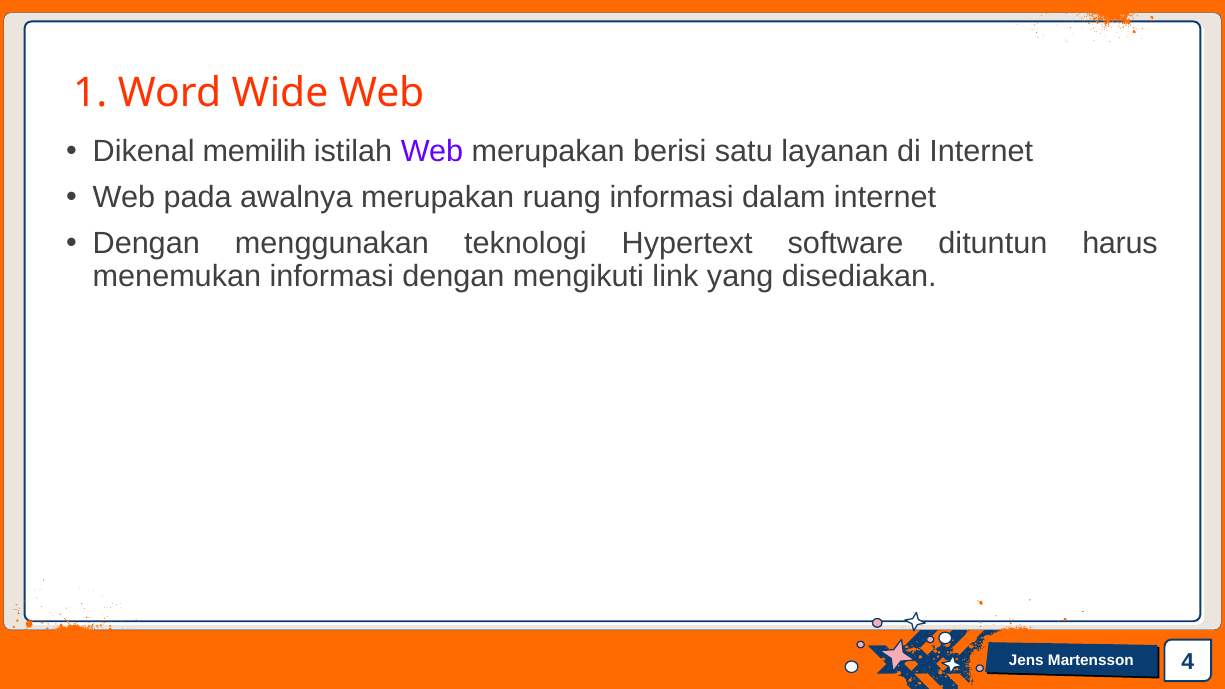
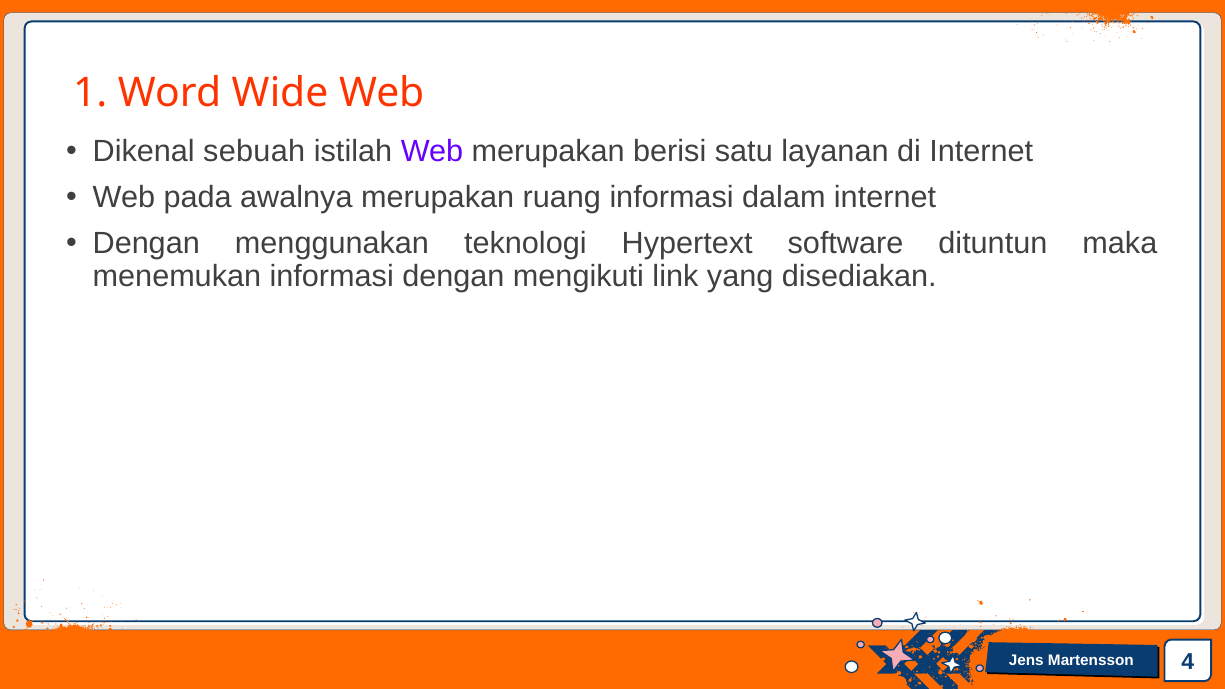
memilih: memilih -> sebuah (254, 152)
harus: harus -> maka (1120, 243)
